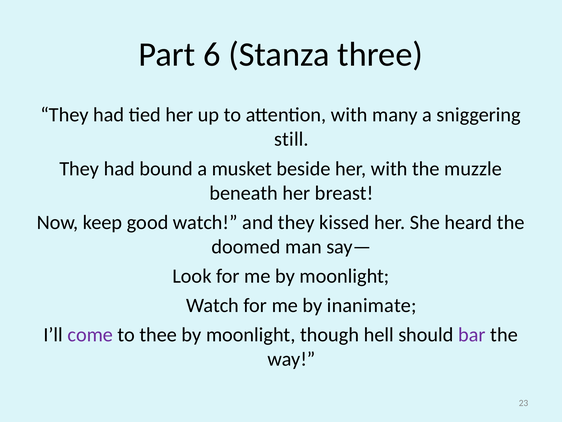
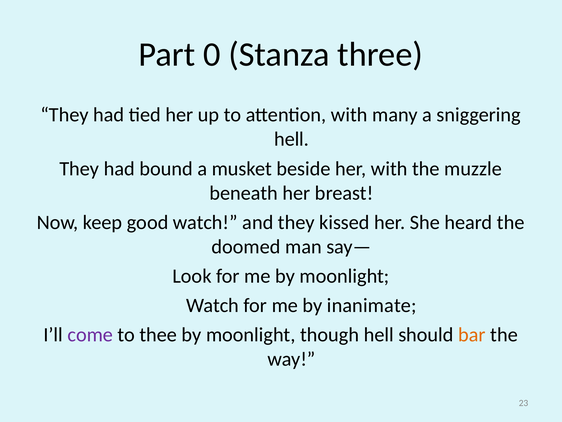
6: 6 -> 0 (212, 54)
still: still -> hell (292, 139)
bar colour: purple -> orange (472, 334)
